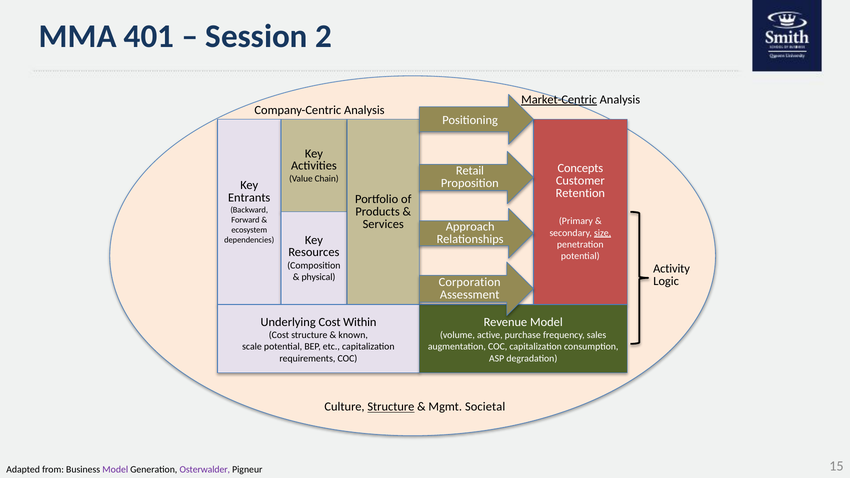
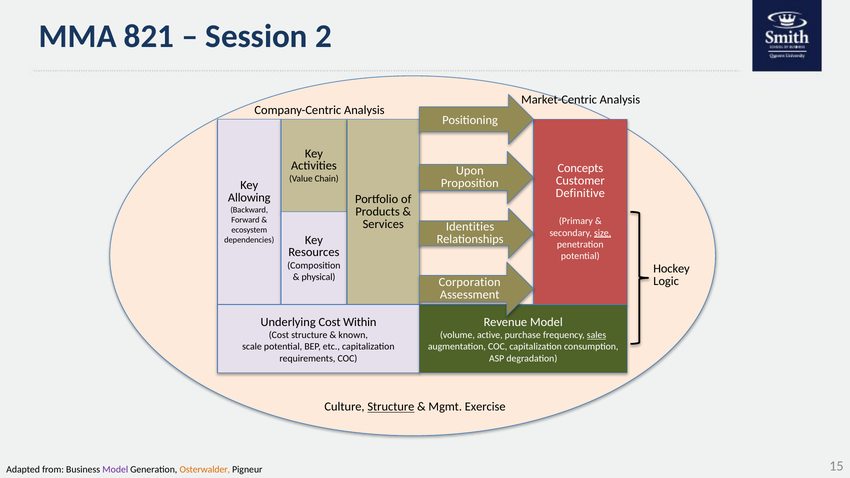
401: 401 -> 821 (149, 37)
Market-Centric underline: present -> none (559, 100)
Retail: Retail -> Upon (470, 171)
Retention: Retention -> Definitive (580, 193)
Entrants: Entrants -> Allowing (249, 198)
Approach: Approach -> Identities (470, 227)
Activity: Activity -> Hockey (672, 269)
sales underline: none -> present (597, 335)
Societal: Societal -> Exercise (485, 407)
Osterwalder colour: purple -> orange (205, 470)
